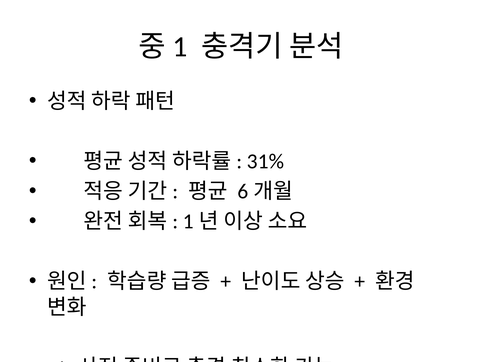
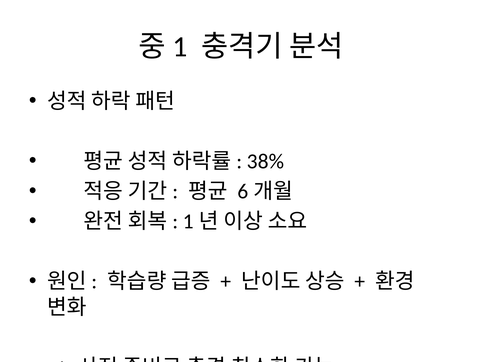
31%: 31% -> 38% (265, 161)
